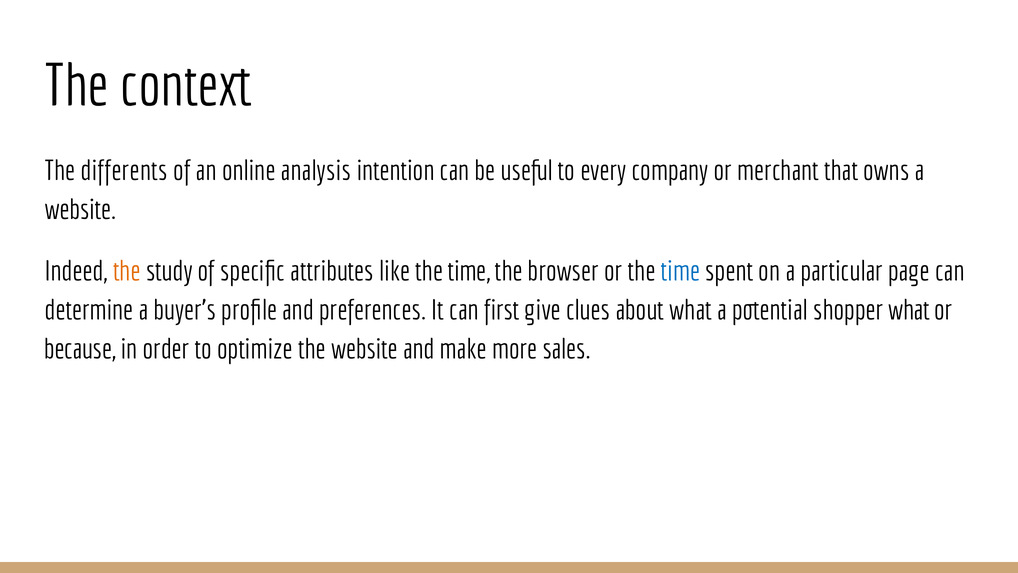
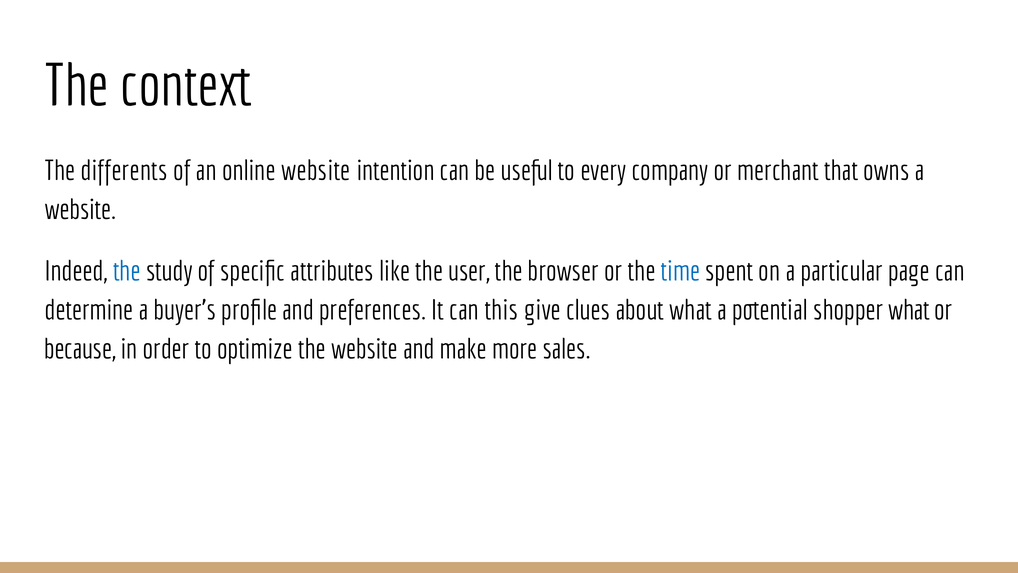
online analysis: analysis -> website (316, 171)
the colour: orange -> blue (127, 271)
like the time: time -> user (469, 271)
first: first -> this (502, 310)
